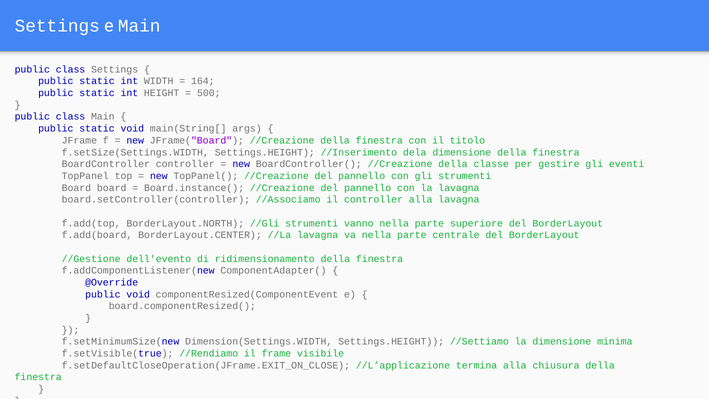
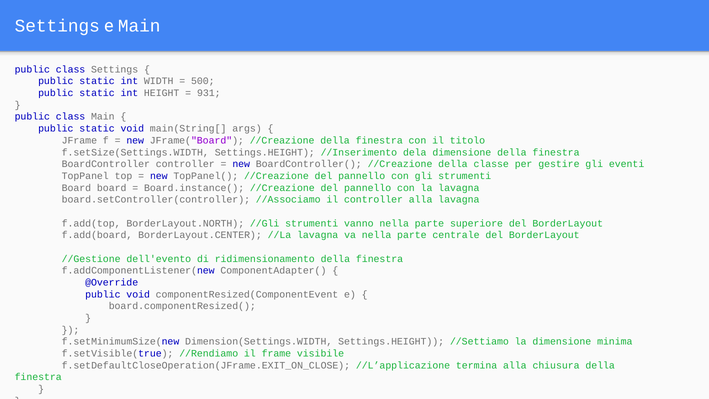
164: 164 -> 500 (203, 81)
500: 500 -> 931 (209, 93)
